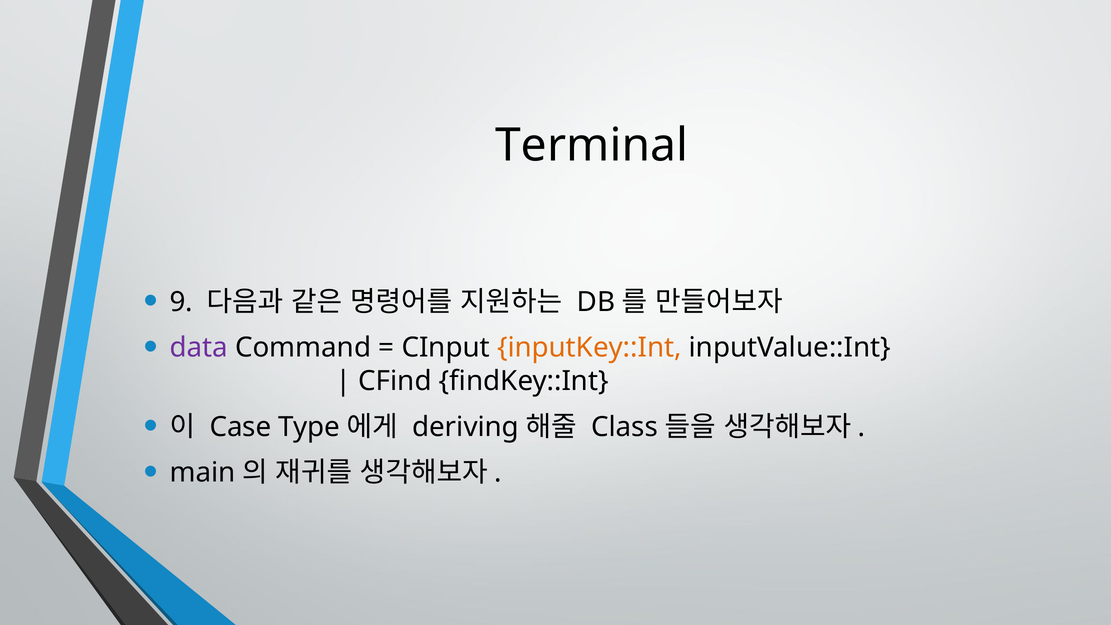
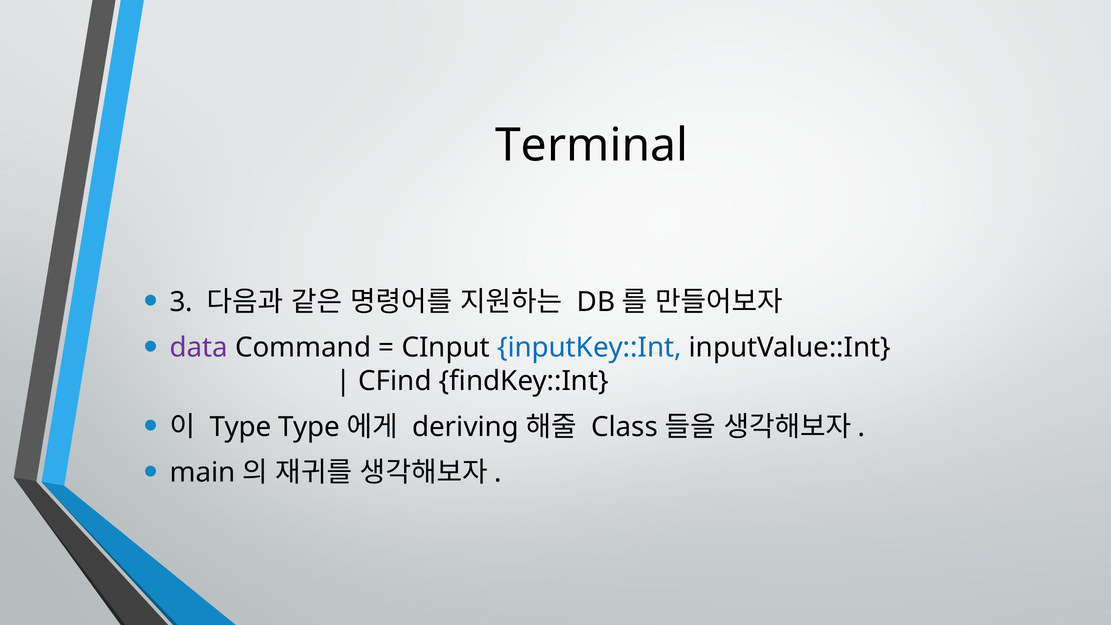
9: 9 -> 3 (181, 302)
inputKey::Int colour: orange -> blue (589, 348)
Case: Case -> Type (240, 427)
